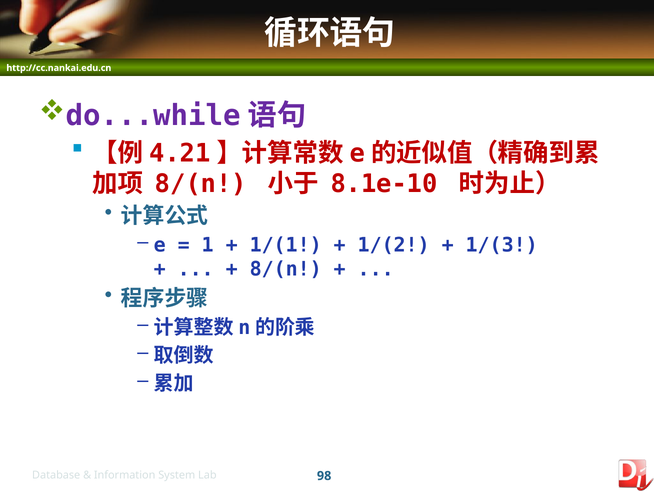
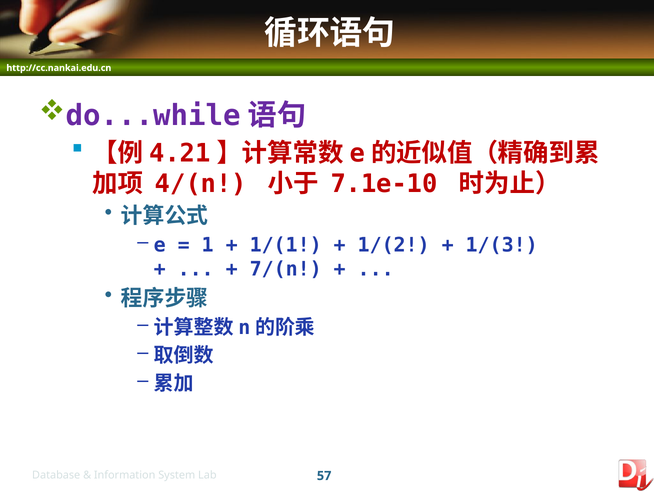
8/(n: 8/(n -> 4/(n (201, 183)
8.1e-10: 8.1e-10 -> 7.1e-10 (384, 183)
8/(n: 8/(n -> 7/(n (286, 269)
98: 98 -> 57 (324, 475)
